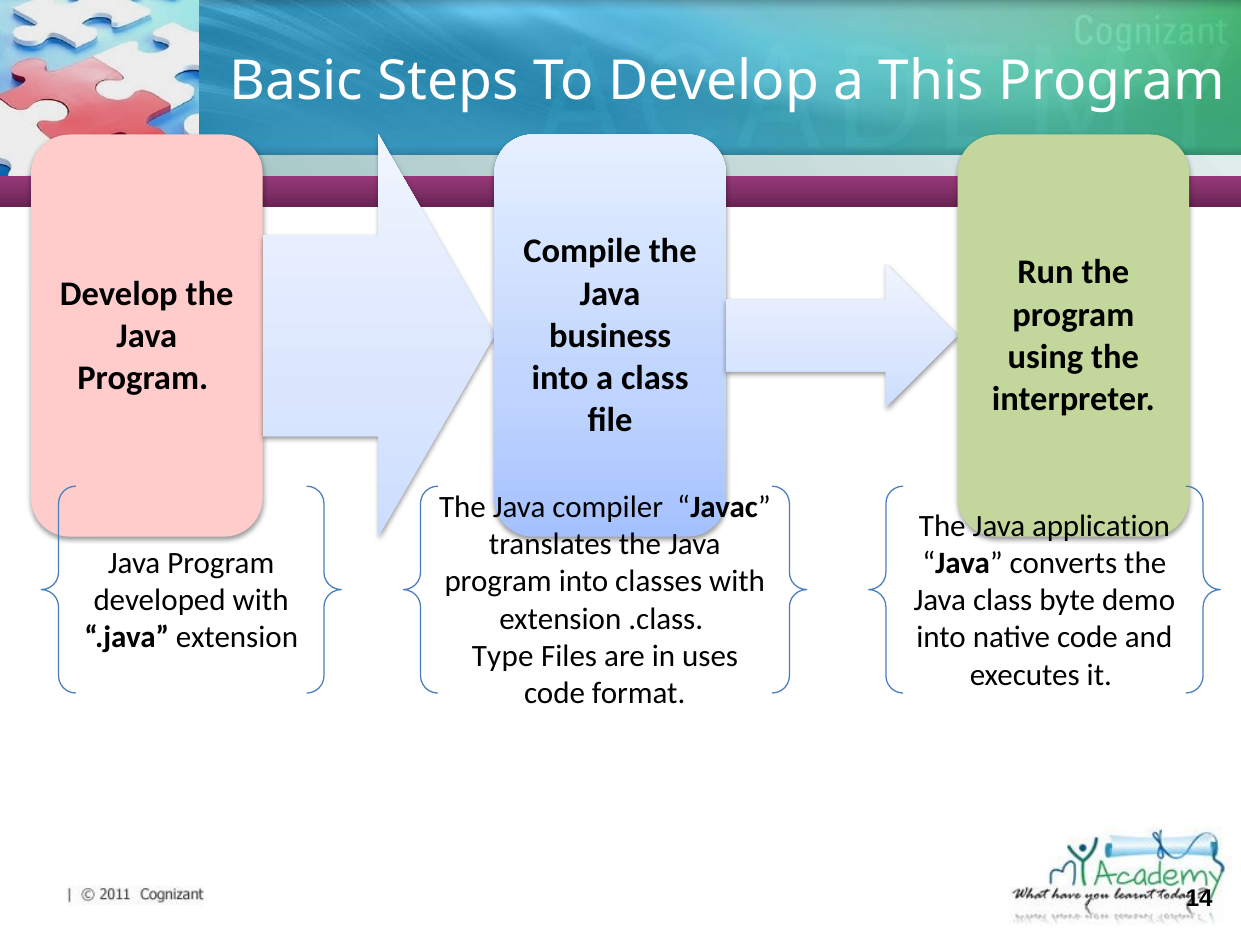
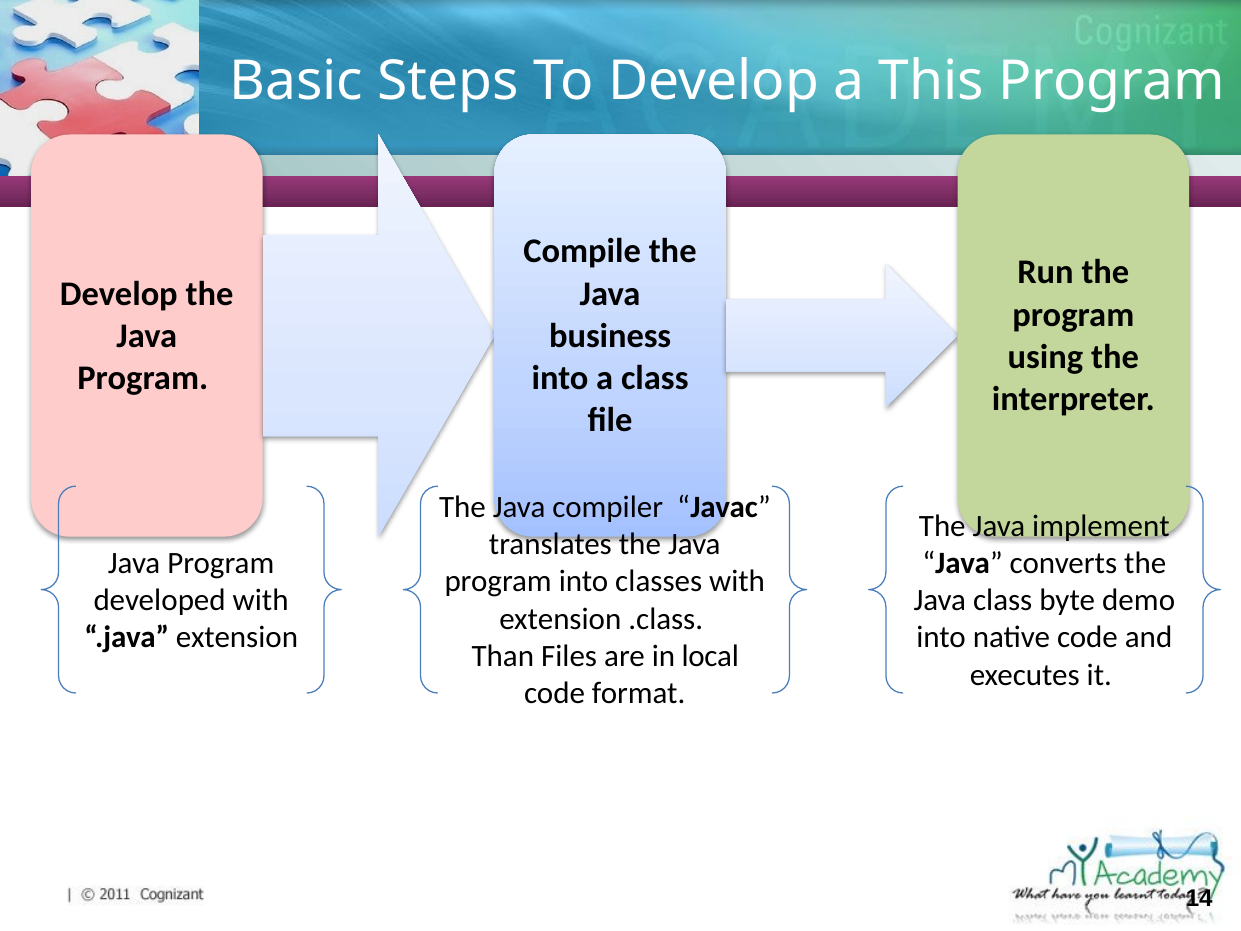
application: application -> implement (1101, 526)
Type: Type -> Than (503, 656)
uses: uses -> local (710, 656)
